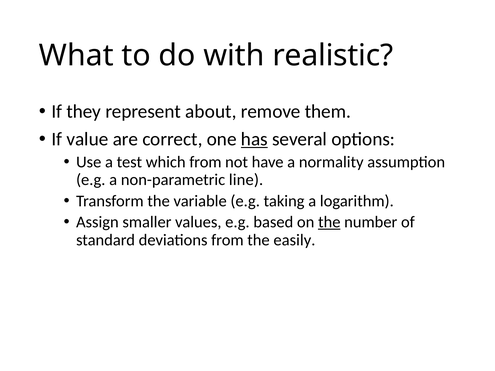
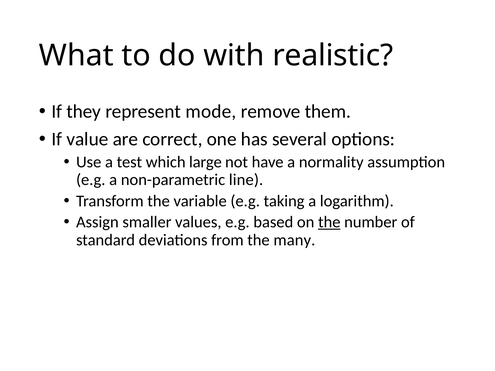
about: about -> mode (211, 112)
has underline: present -> none (254, 139)
which from: from -> large (205, 162)
easily: easily -> many (294, 240)
